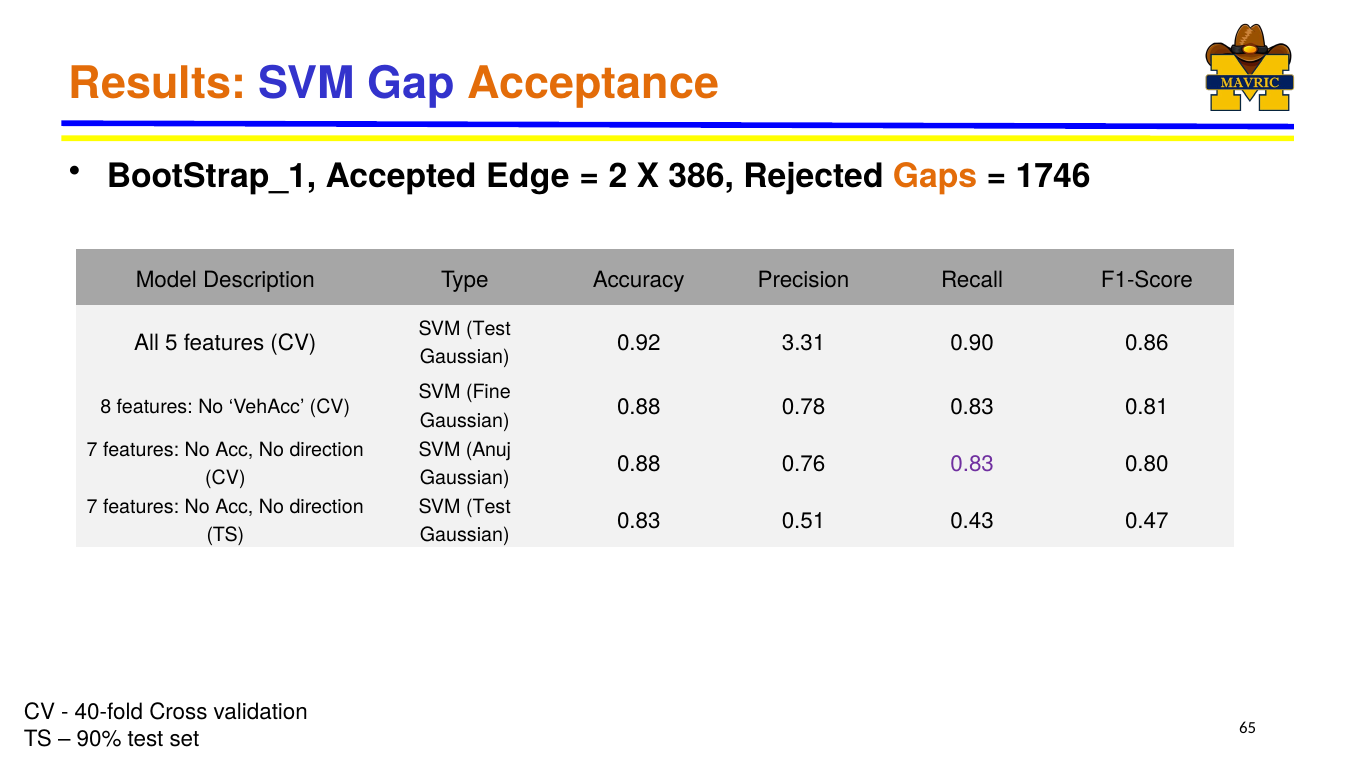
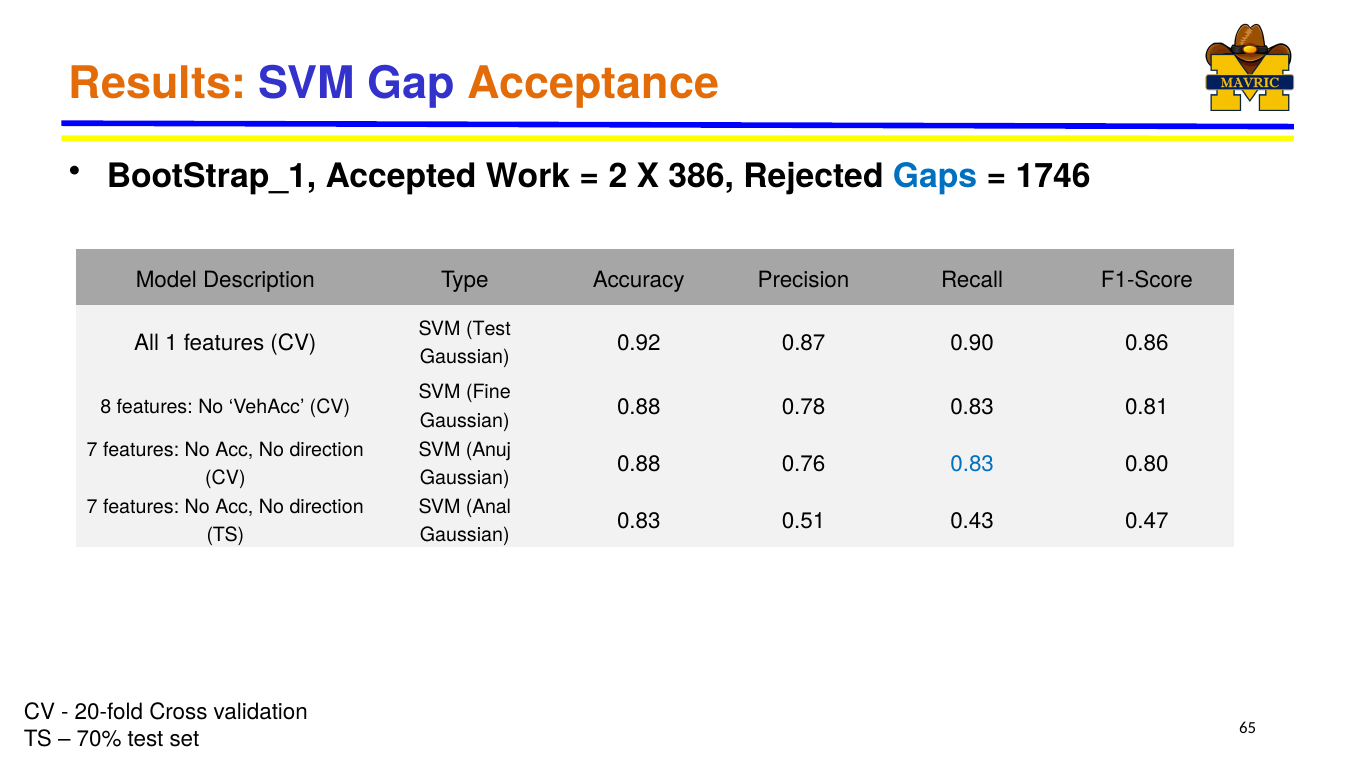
Edge: Edge -> Work (528, 177)
Gaps colour: orange -> blue (935, 177)
5: 5 -> 1 (171, 343)
3.31: 3.31 -> 0.87 (804, 343)
0.83 colour: purple -> blue (972, 464)
Test: Test -> Anal (488, 507)
40-fold: 40-fold -> 20-fold (109, 712)
90%: 90% -> 70% (99, 739)
